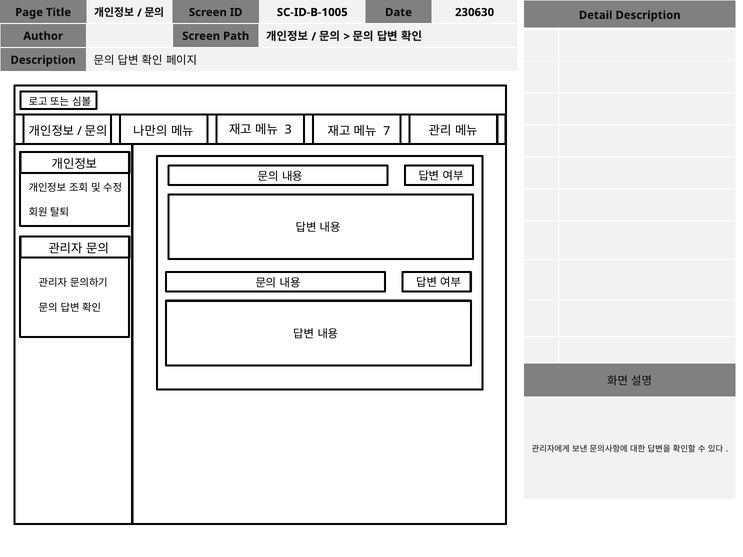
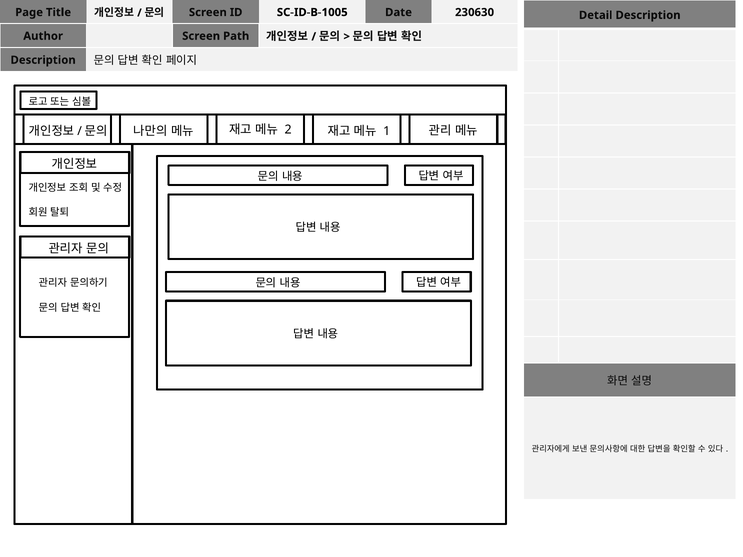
3: 3 -> 2 (288, 130)
7: 7 -> 1 (387, 131)
